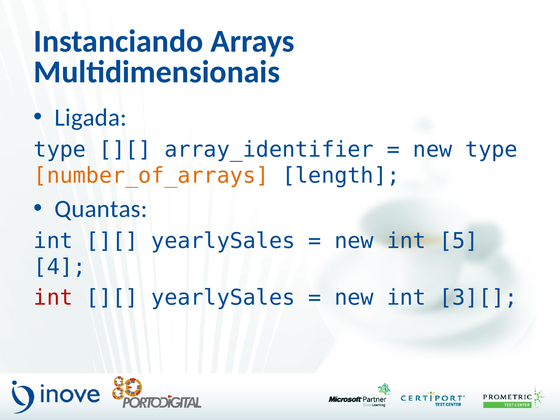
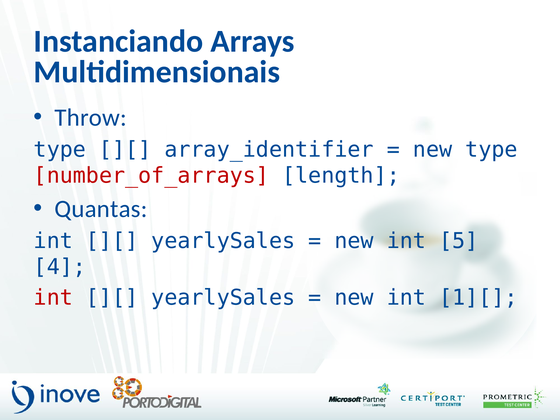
Ligada: Ligada -> Throw (91, 117)
number_of_arrays colour: orange -> red (151, 176)
3][: 3][ -> 1][ (478, 298)
